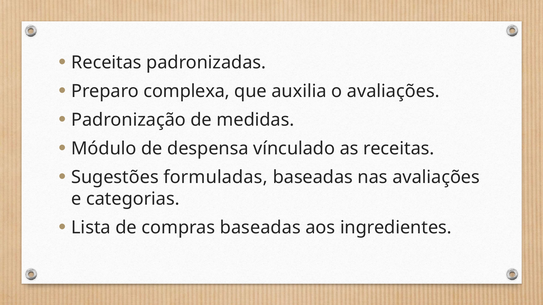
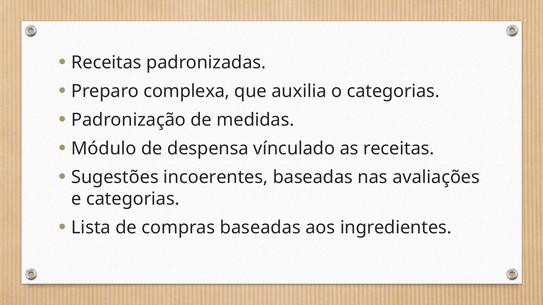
o avaliações: avaliações -> categorias (393, 91)
formuladas: formuladas -> incoerentes (216, 178)
